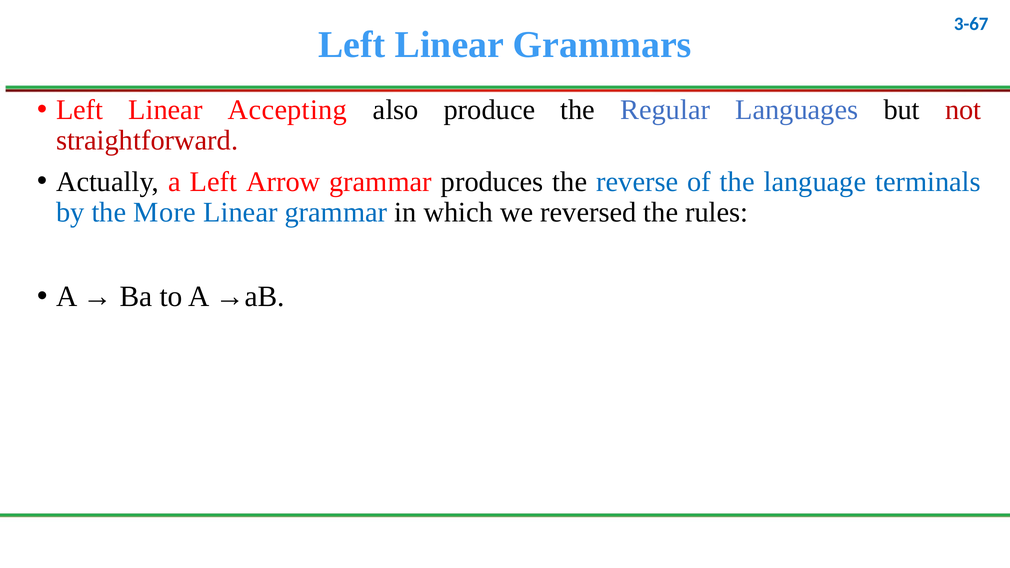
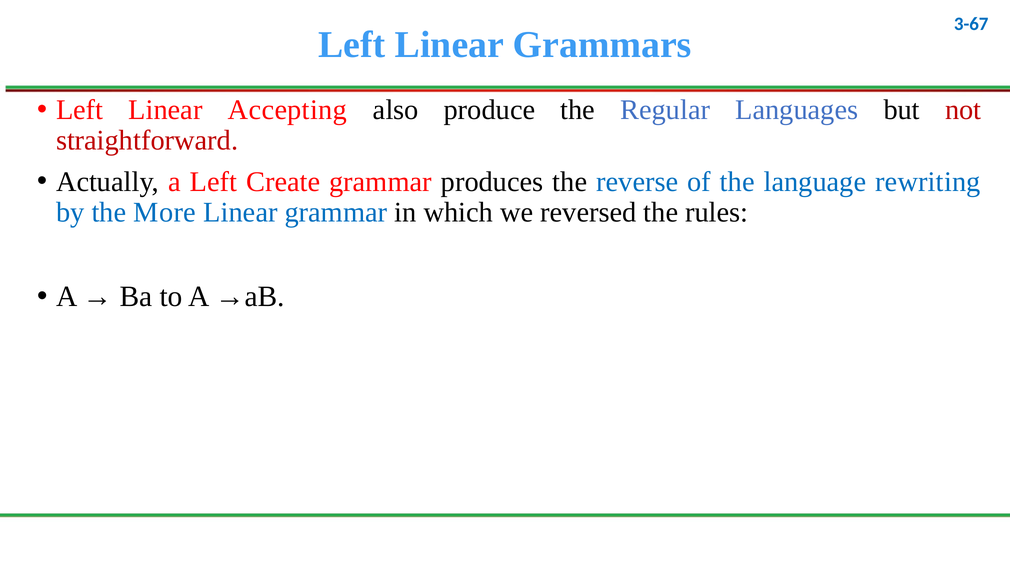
Arrow: Arrow -> Create (283, 182)
terminals: terminals -> rewriting (928, 182)
